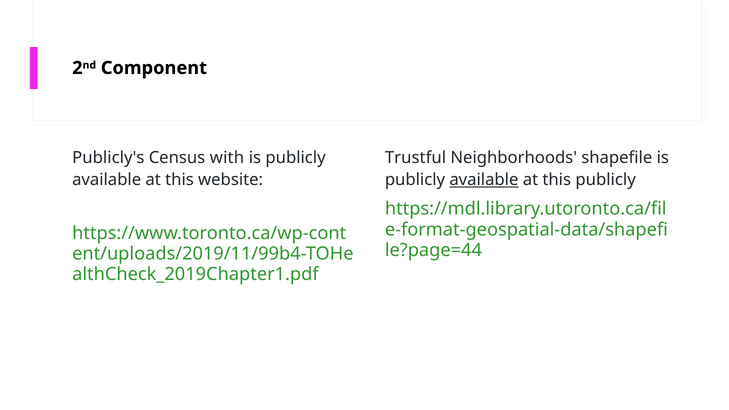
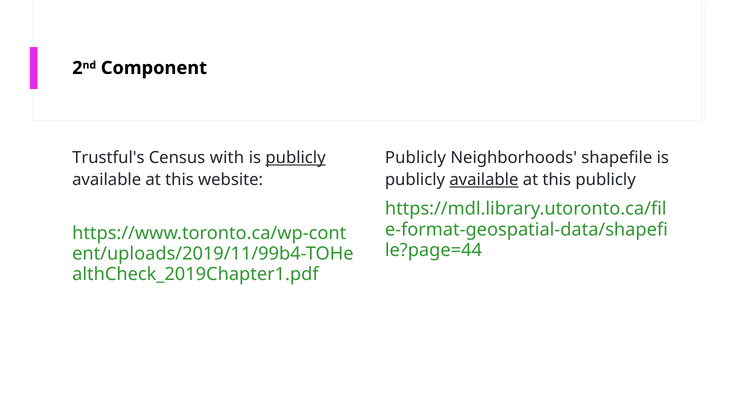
Publicly's: Publicly's -> Trustful's (108, 158)
publicly underline: none -> present (296, 158)
Trustful: Trustful -> Publicly (415, 158)
